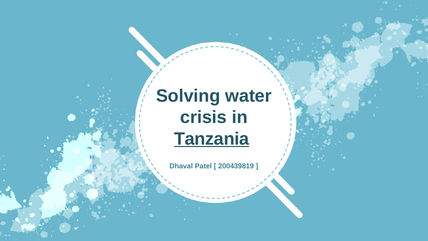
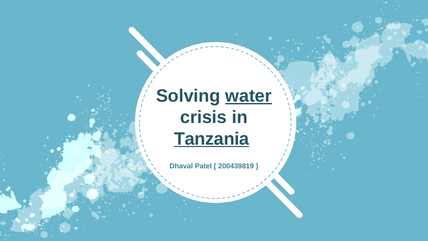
water underline: none -> present (249, 96)
